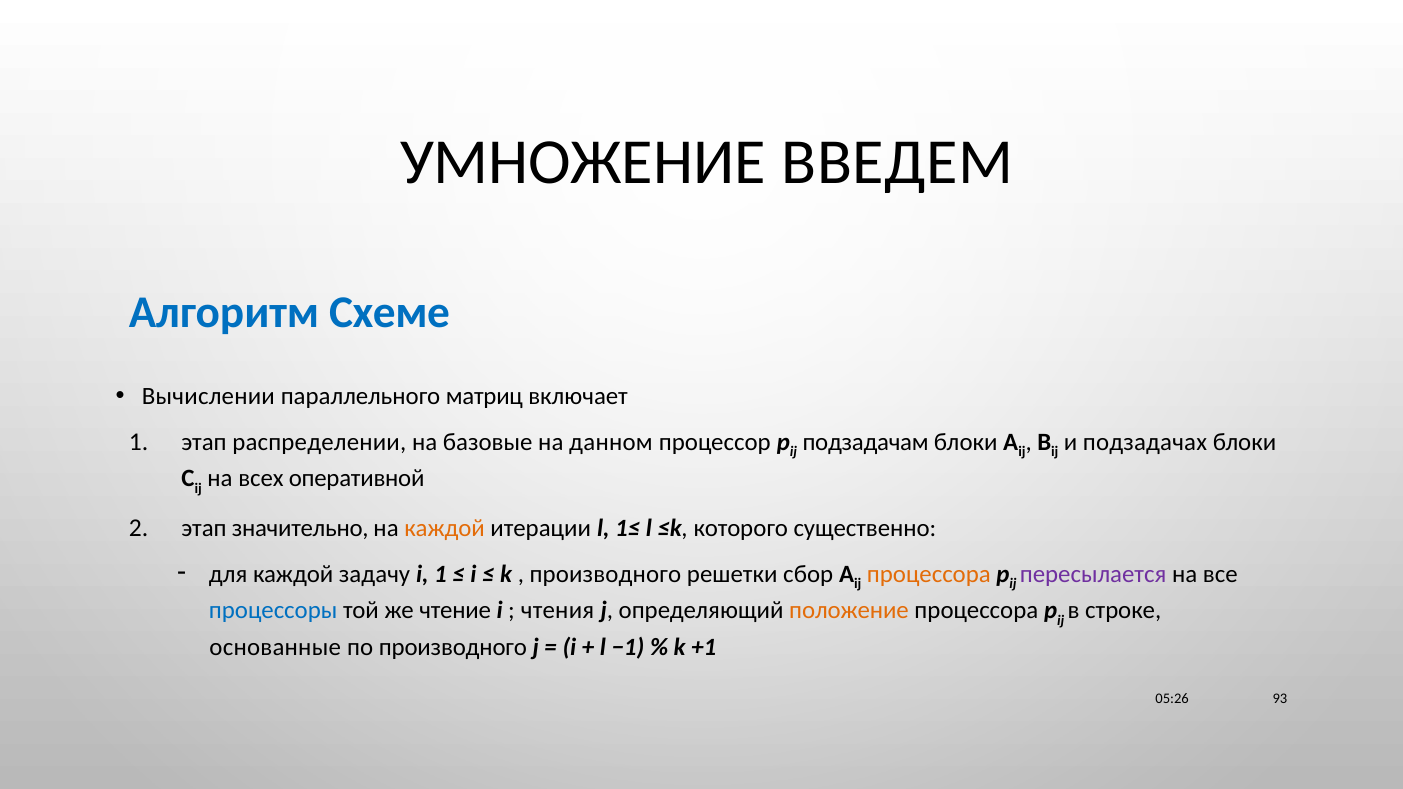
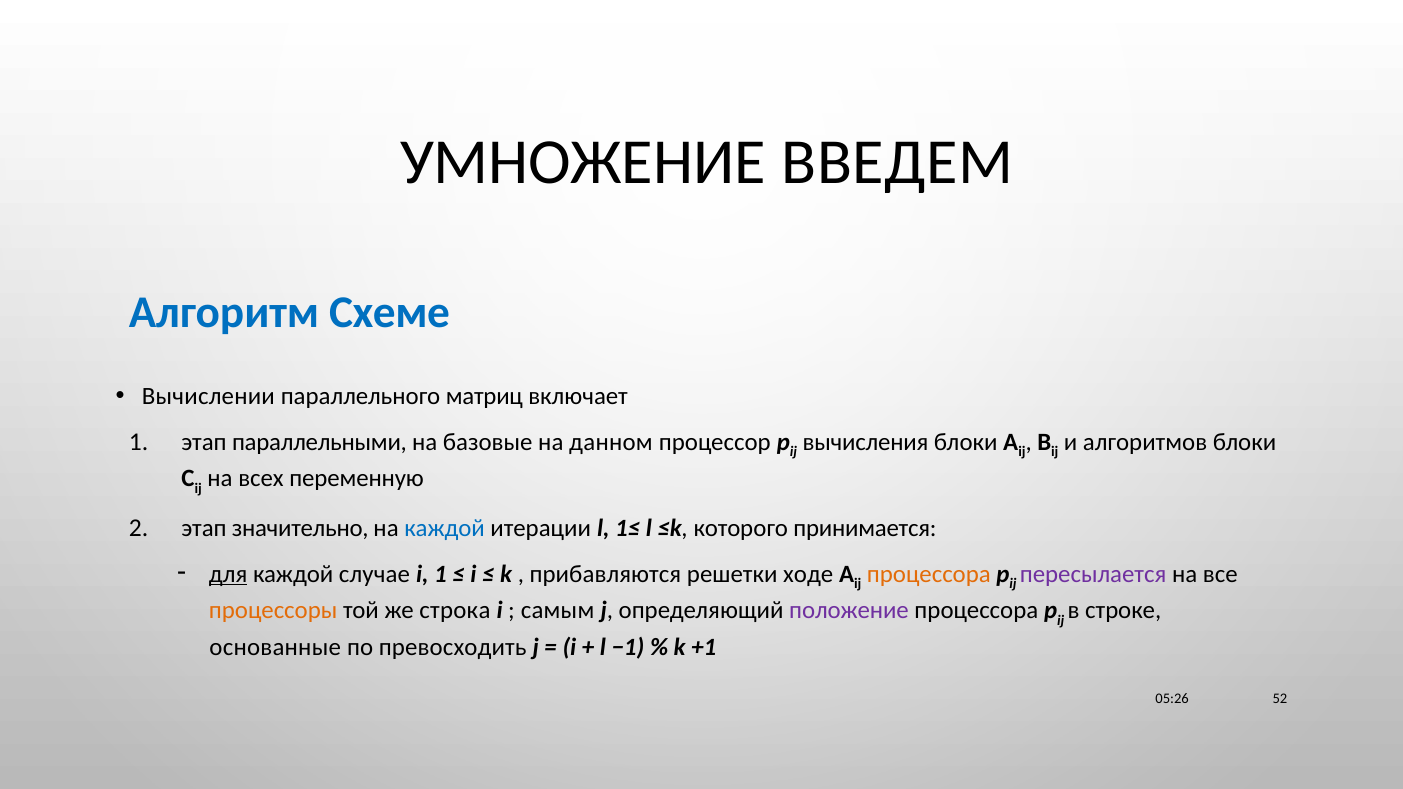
распределении: распределении -> параллельными (319, 442)
подзадачам: подзадачам -> вычисления (866, 442)
подзадачах: подзадачах -> алгоритмов (1145, 442)
оперативной: оперативной -> переменную (357, 479)
каждой colour: orange -> blue (445, 528)
существенно: существенно -> принимается (865, 528)
для underline: none -> present (228, 574)
задачу: задачу -> случае (374, 574)
производного: производного -> прибавляются (605, 574)
сбор: сбор -> ходе (808, 574)
процессоры colour: blue -> orange (273, 611)
чтение: чтение -> строка (455, 611)
чтения: чтения -> самым (558, 611)
положение colour: orange -> purple (849, 611)
по производного: производного -> превосходить (453, 647)
93: 93 -> 52 (1280, 699)
